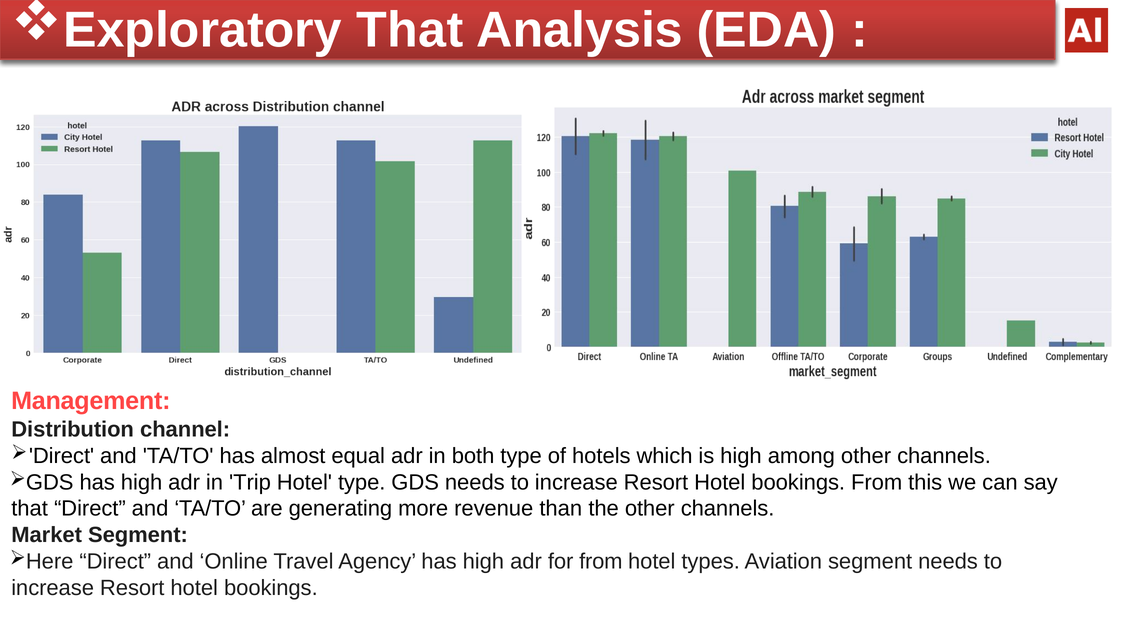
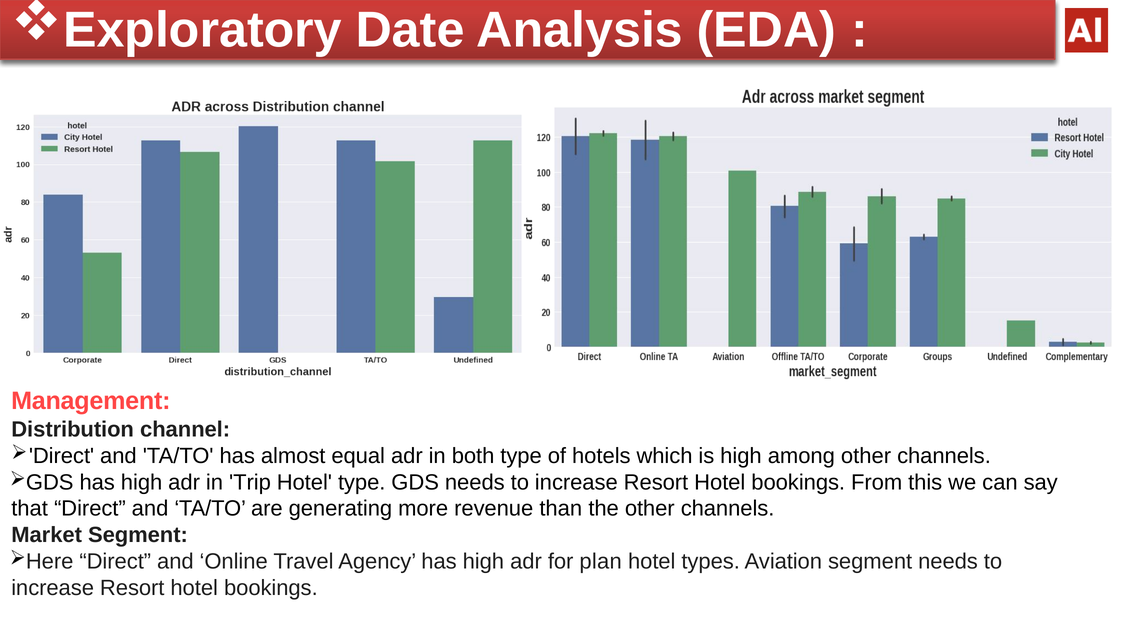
Exploratory That: That -> Date (410, 30)
for from: from -> plan (601, 561)
